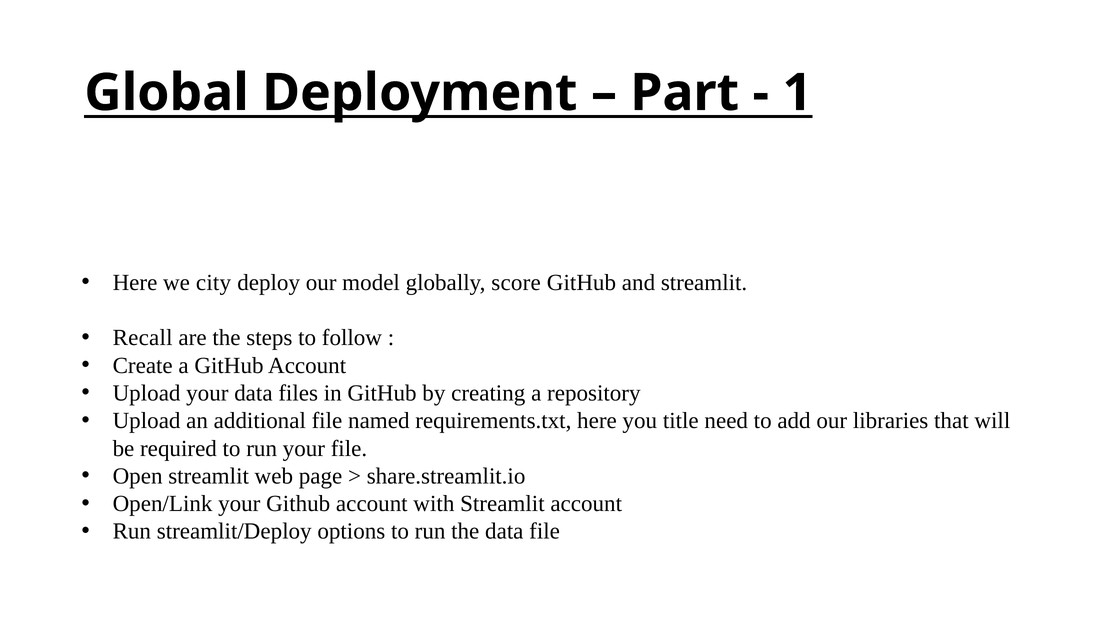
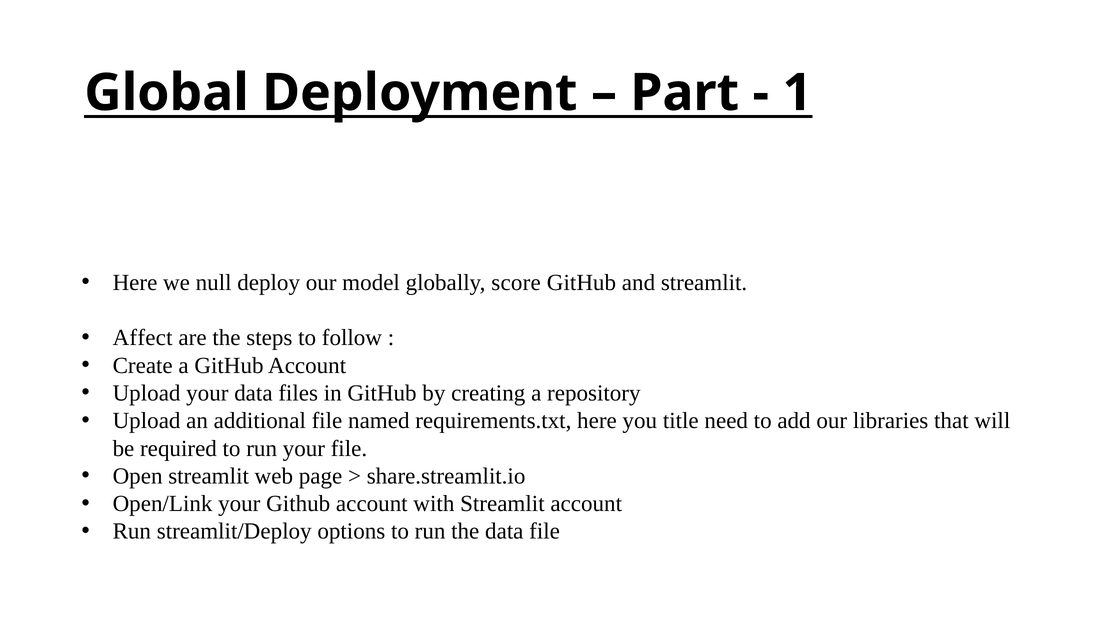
city: city -> null (214, 282)
Recall: Recall -> Affect (143, 338)
